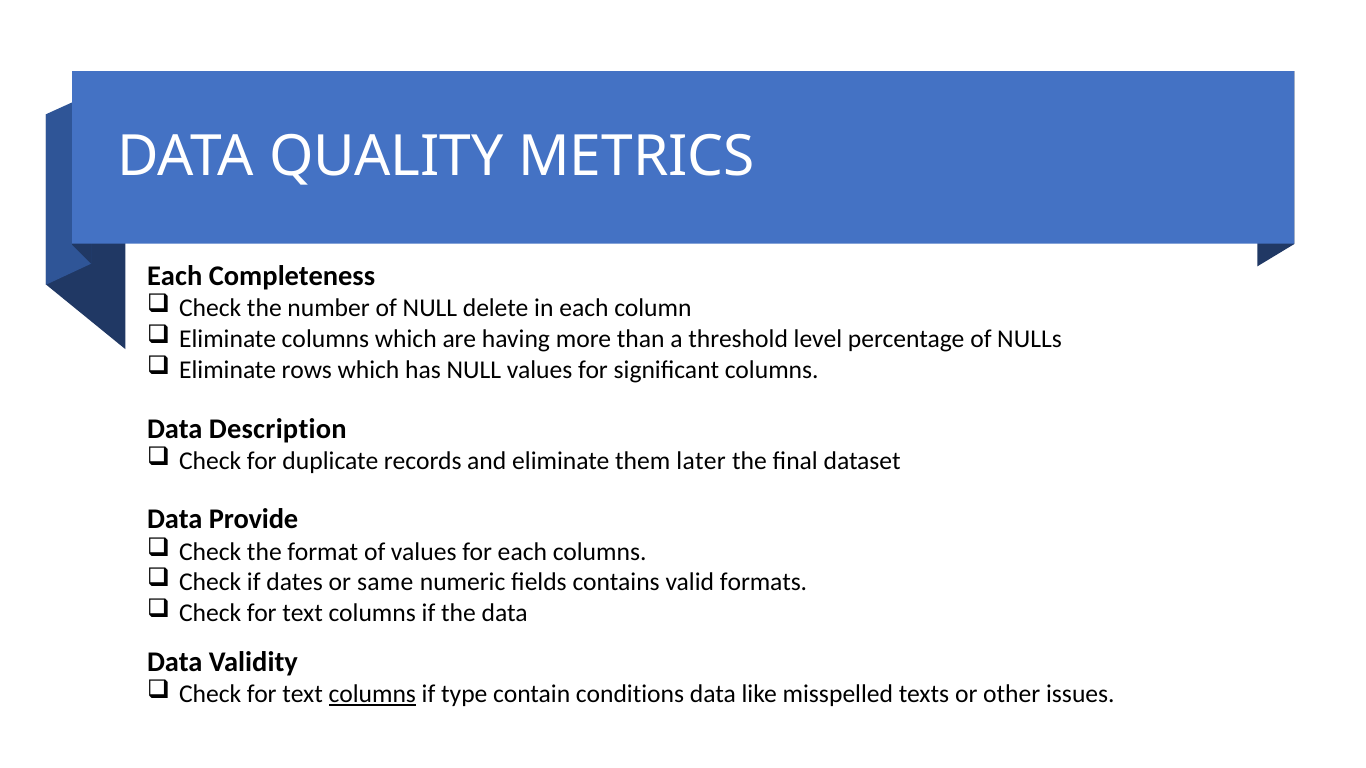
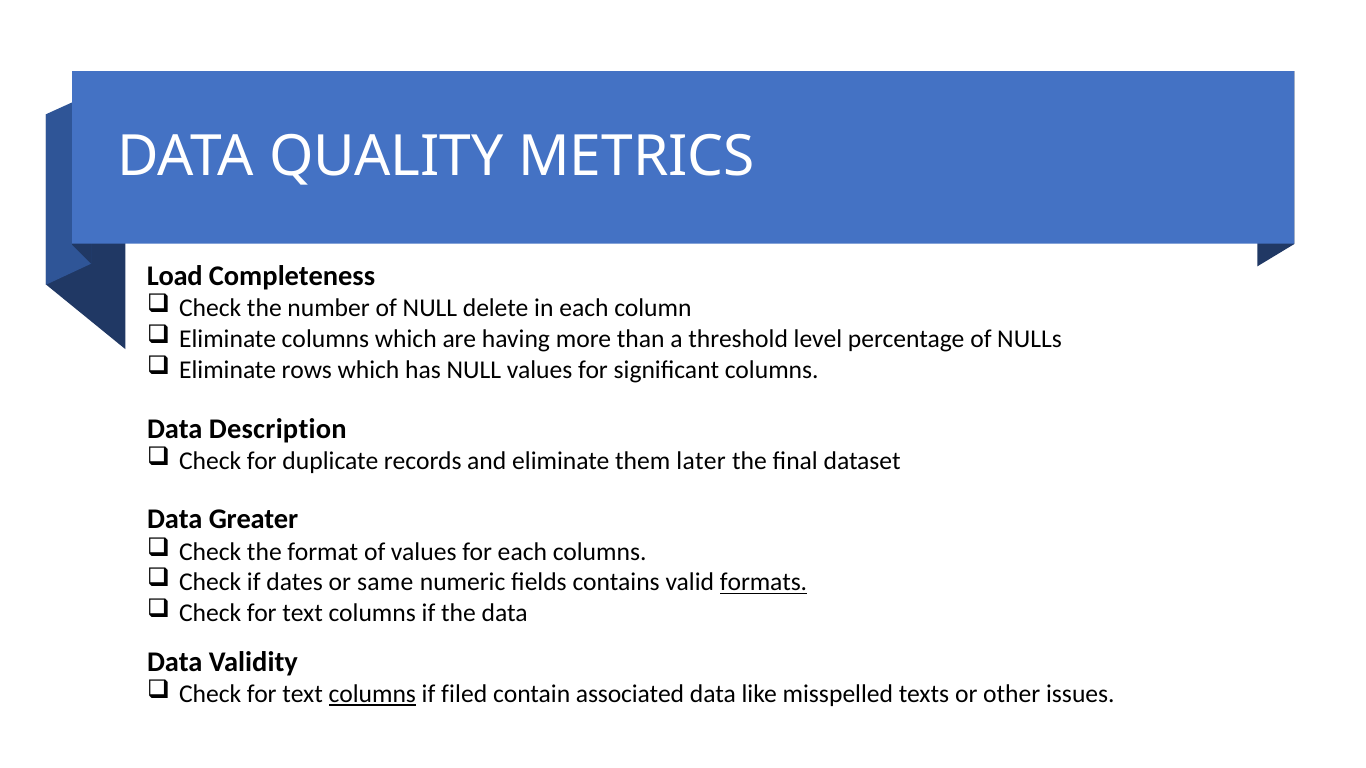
Each: Each -> Load (175, 276)
Provide: Provide -> Greater (253, 520)
formats underline: none -> present (764, 583)
type: type -> filed (464, 694)
conditions: conditions -> associated (630, 694)
